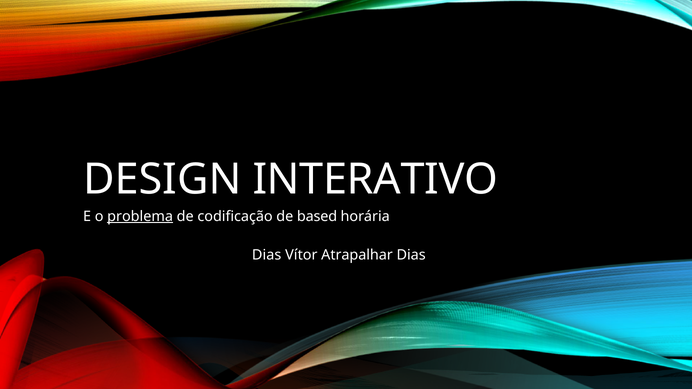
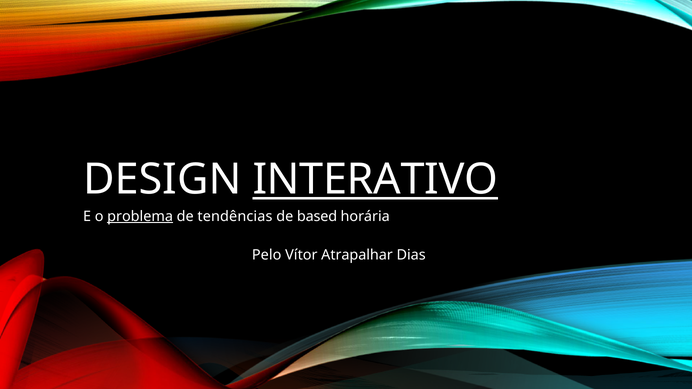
INTERATIVO underline: none -> present (375, 180)
codificação: codificação -> tendências (235, 216)
Dias: Dias -> Pelo (267, 255)
